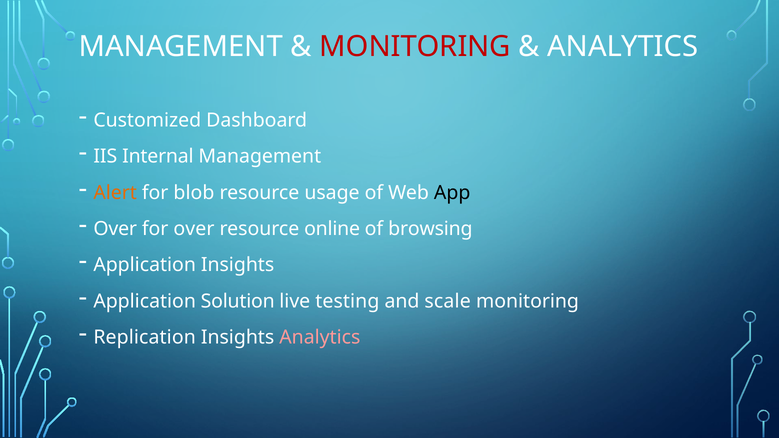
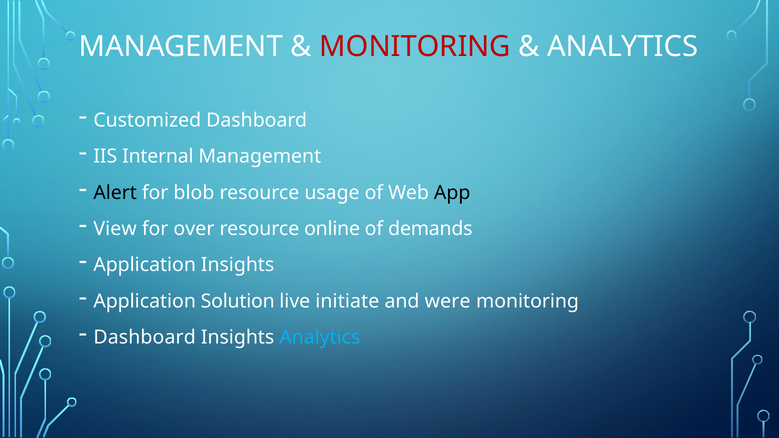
Alert colour: orange -> black (115, 193)
Over: Over -> View (115, 229)
browsing: browsing -> demands (430, 229)
testing: testing -> initiate (347, 301)
scale: scale -> were (448, 301)
Replication: Replication -> Dashboard (145, 337)
Analytics colour: pink -> light blue (320, 337)
